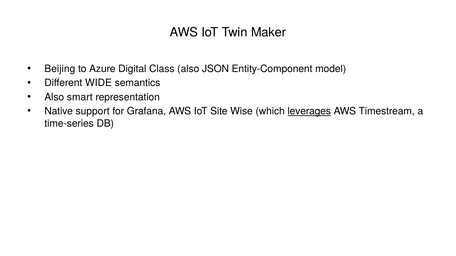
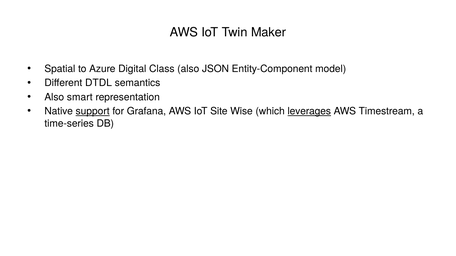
Beijing: Beijing -> Spatial (60, 69)
WIDE: WIDE -> DTDL (99, 83)
support underline: none -> present (93, 111)
